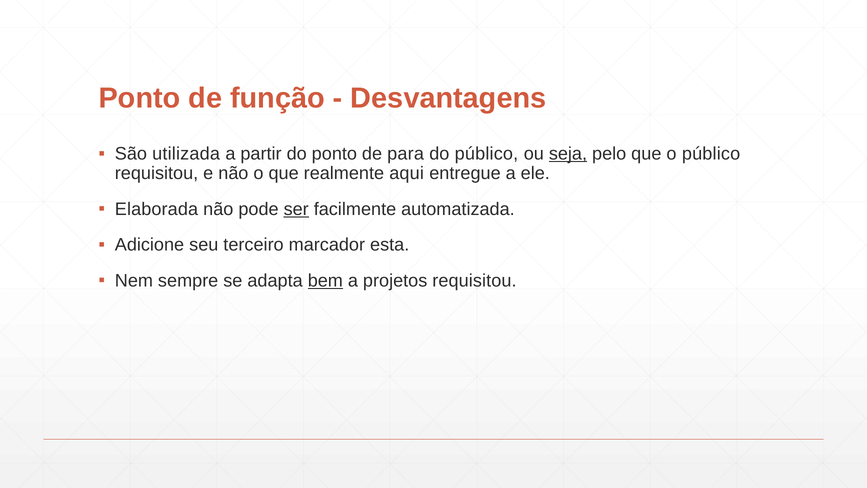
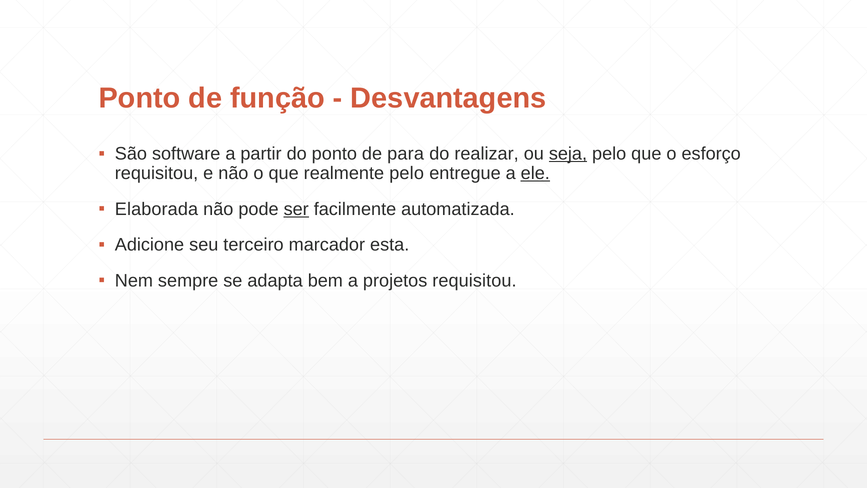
utilizada: utilizada -> software (186, 154)
do público: público -> realizar (487, 154)
o público: público -> esforço (711, 154)
realmente aqui: aqui -> pelo (407, 173)
ele underline: none -> present (535, 173)
bem underline: present -> none (325, 281)
